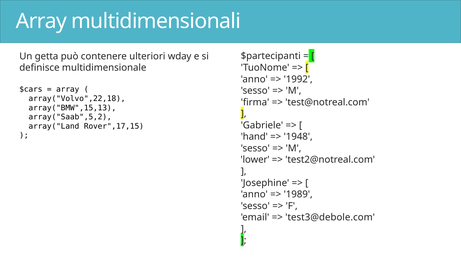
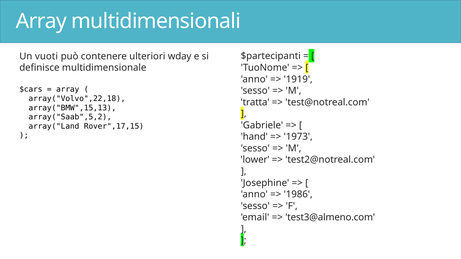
getta: getta -> vuoti (46, 56)
1992: 1992 -> 1919 (298, 79)
firma: firma -> tratta (255, 102)
1948: 1948 -> 1973 (298, 137)
1989: 1989 -> 1986 (298, 195)
test3@debole.com: test3@debole.com -> test3@almeno.com (330, 218)
